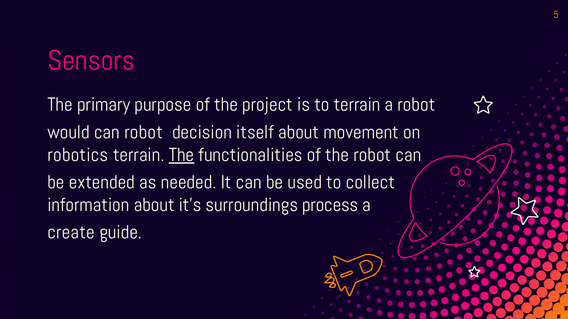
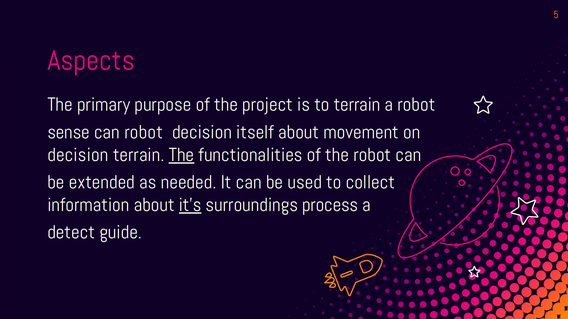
Sensors: Sensors -> Aspects (91, 60)
would: would -> sense (69, 132)
robotics: robotics -> decision (78, 155)
it’s underline: none -> present (190, 205)
create: create -> detect (71, 233)
